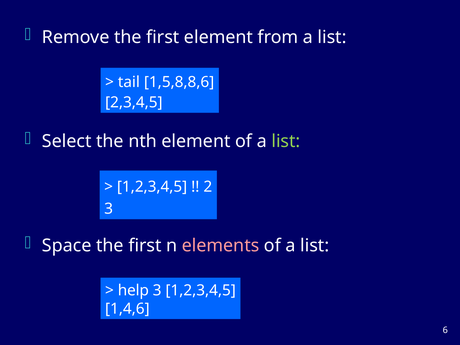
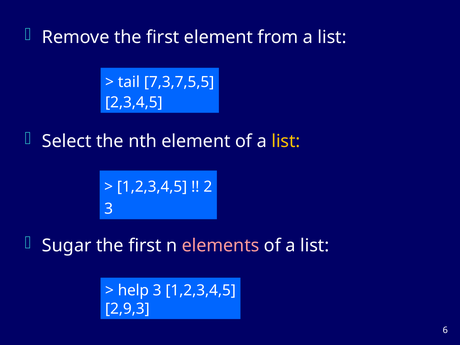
1,5,8,8,6: 1,5,8,8,6 -> 7,3,7,5,5 (179, 82)
list colour: light green -> yellow (286, 141)
Space: Space -> Sugar (67, 246)
1,4,6: 1,4,6 -> 2,9,3 (127, 309)
